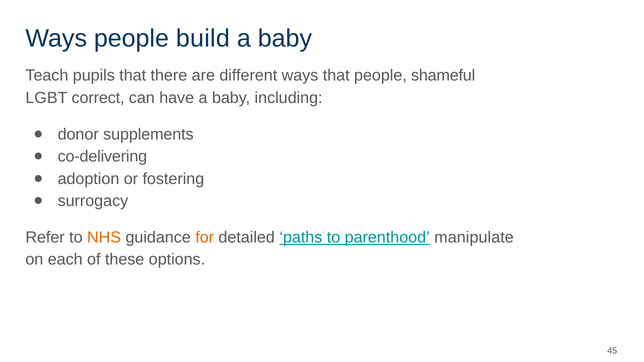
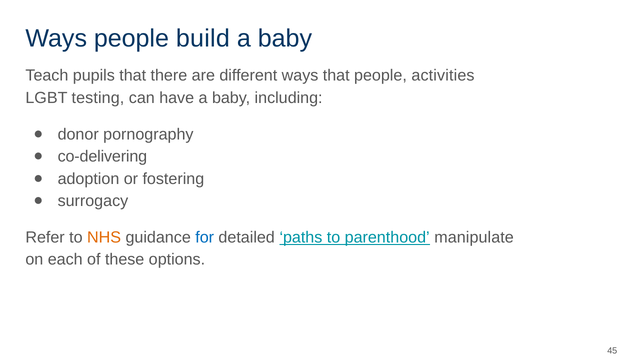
shameful: shameful -> activities (443, 76)
correct: correct -> testing (98, 98)
supplements: supplements -> pornography (148, 134)
for colour: orange -> blue (205, 238)
